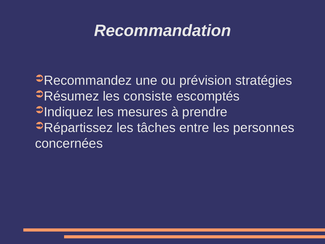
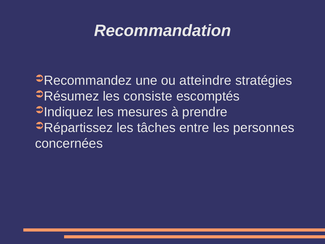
prévision: prévision -> atteindre (205, 80)
